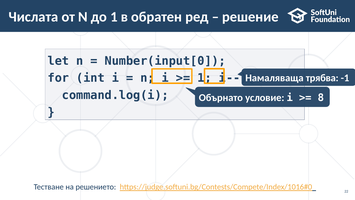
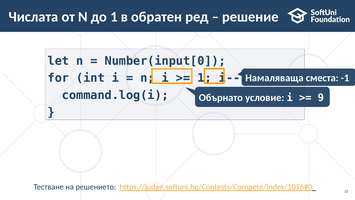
трябва: трябва -> сместа (322, 78)
8: 8 -> 9 (321, 97)
